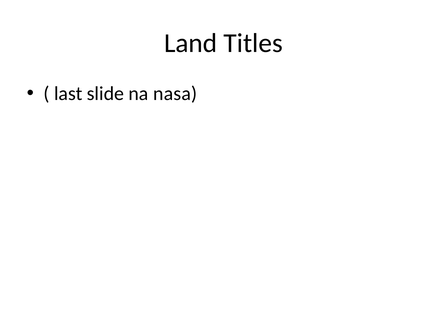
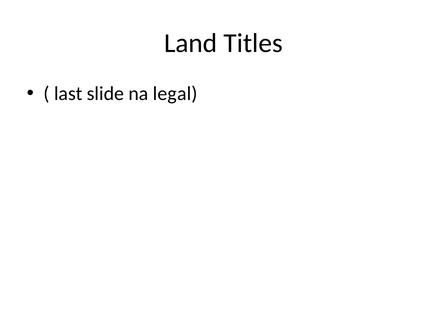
nasa: nasa -> legal (175, 94)
